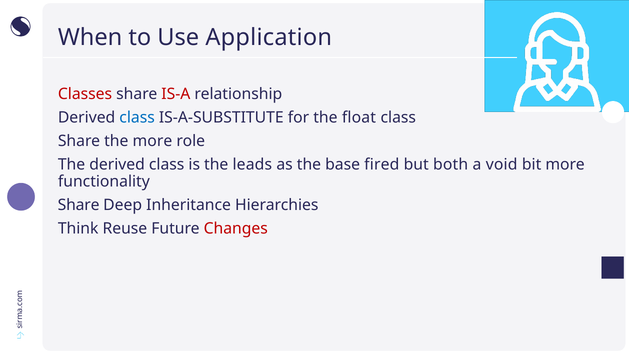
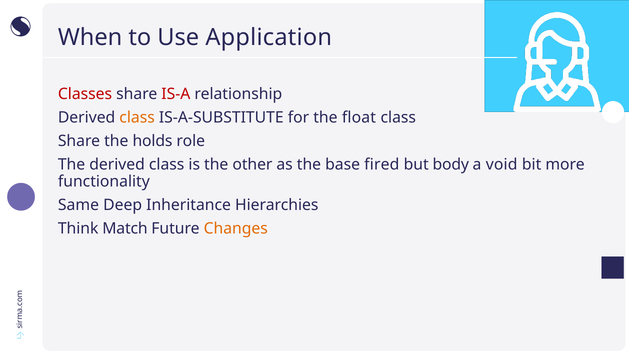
class colour: blue -> orange (137, 117)
the more: more -> holds (153, 141)
leads: leads -> other (252, 164)
both: both -> body (451, 164)
Share: Share -> Same (78, 205)
Reuse: Reuse -> Match (125, 229)
Changes colour: red -> orange (236, 229)
